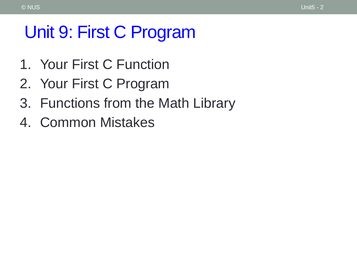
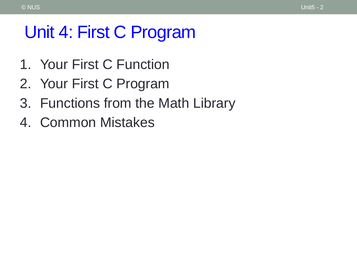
Unit 9: 9 -> 4 (66, 32)
